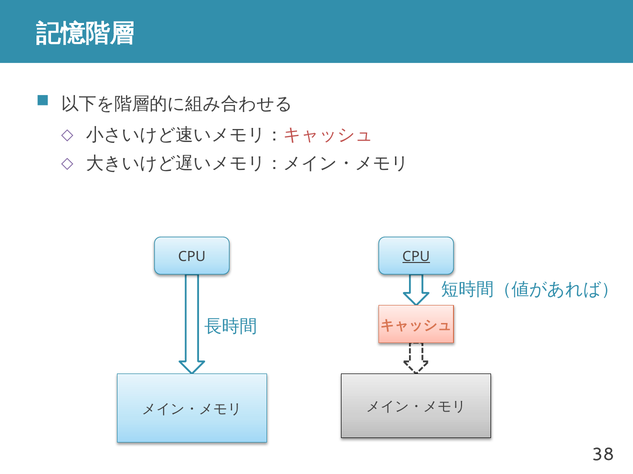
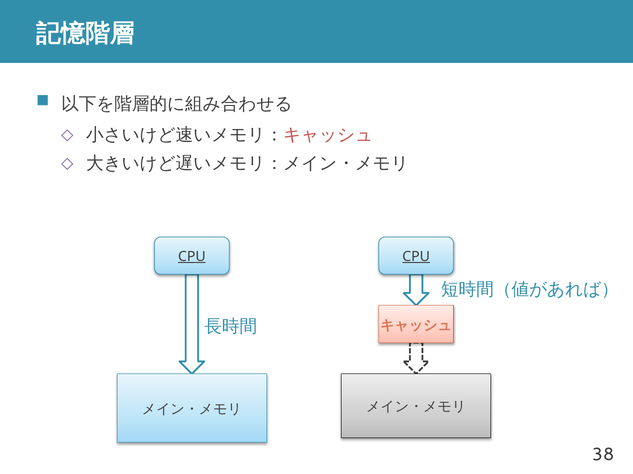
CPU underline: none -> present (192, 257)
